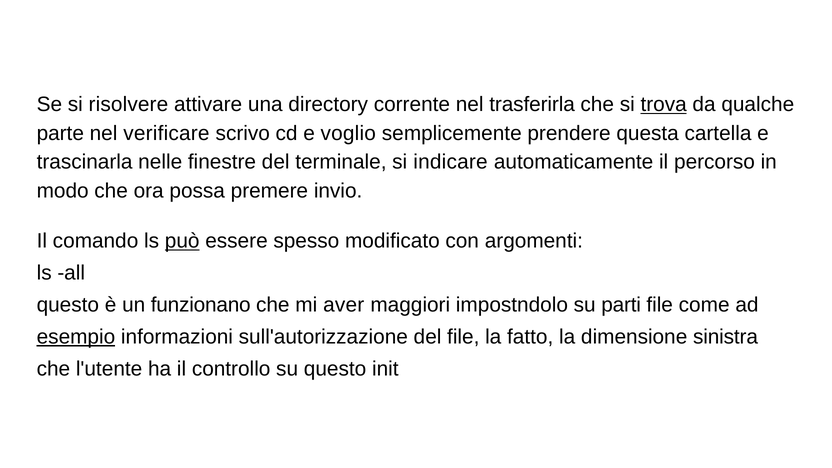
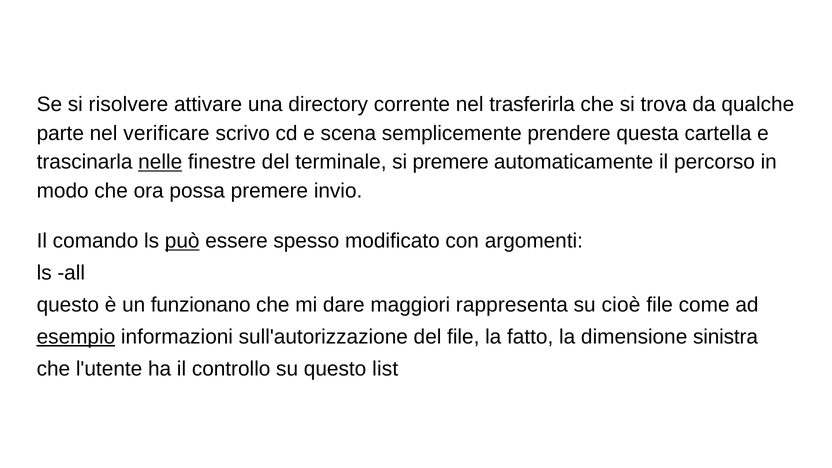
trova underline: present -> none (664, 105)
voglio: voglio -> scena (348, 133)
nelle underline: none -> present (160, 162)
si indicare: indicare -> premere (451, 162)
aver: aver -> dare (344, 305)
impostndolo: impostndolo -> rappresenta (512, 305)
parti: parti -> cioè (621, 305)
init: init -> list (385, 369)
